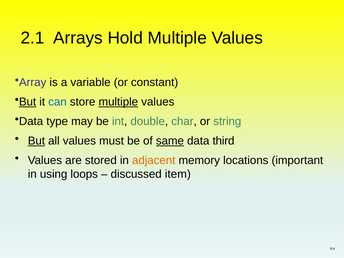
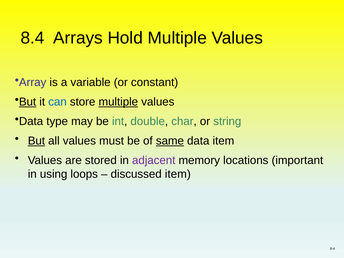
2.1: 2.1 -> 8.4 (33, 38)
data third: third -> item (223, 141)
adjacent colour: orange -> purple (154, 160)
